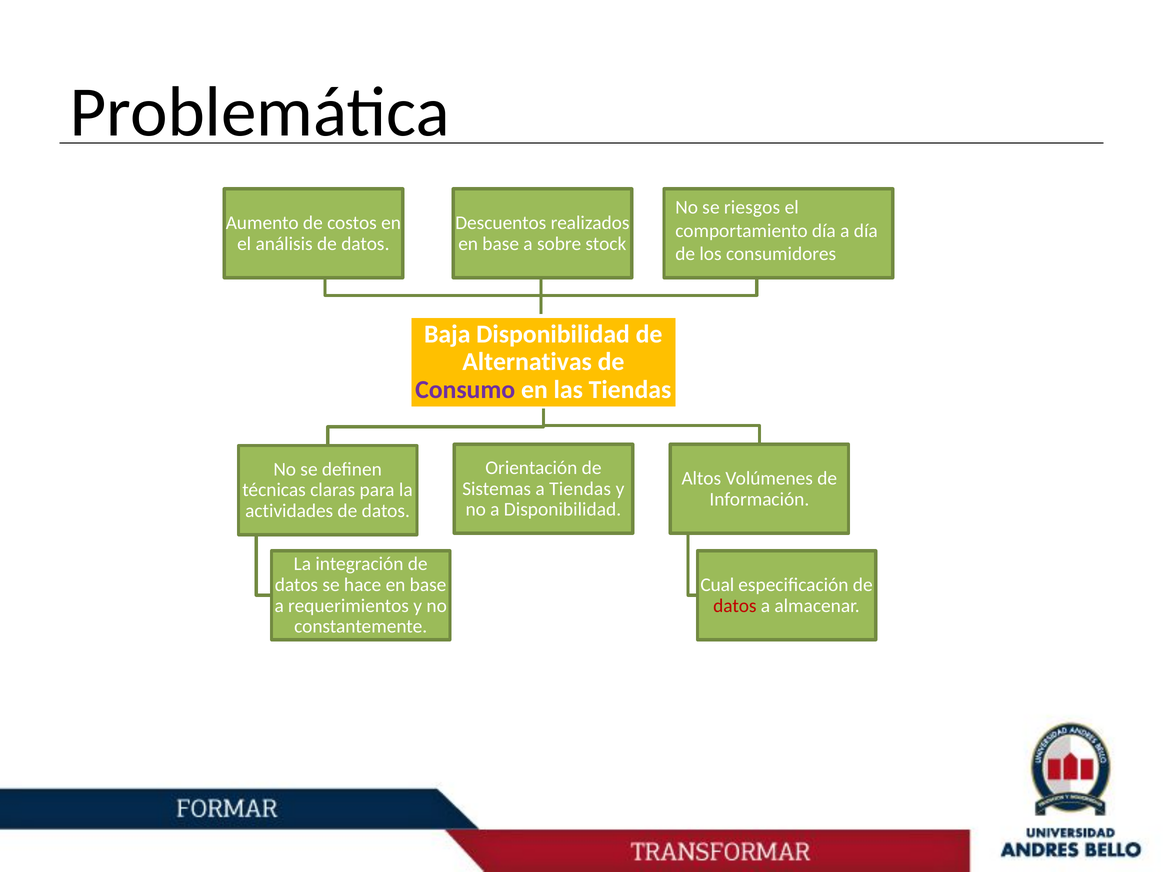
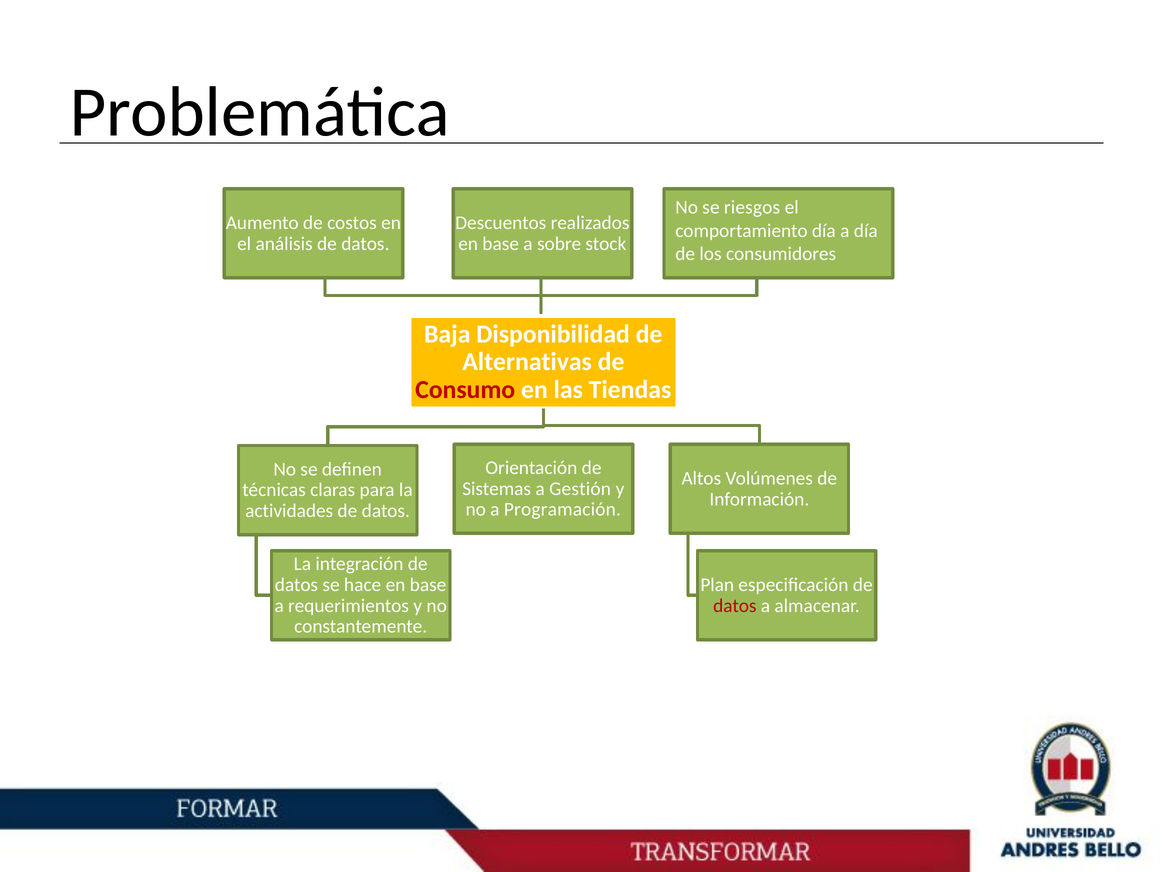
Consumo colour: purple -> red (465, 390)
a Tiendas: Tiendas -> Gestión (580, 489)
a Disponibilidad: Disponibilidad -> Programación (562, 510)
Cual: Cual -> Plan (717, 585)
